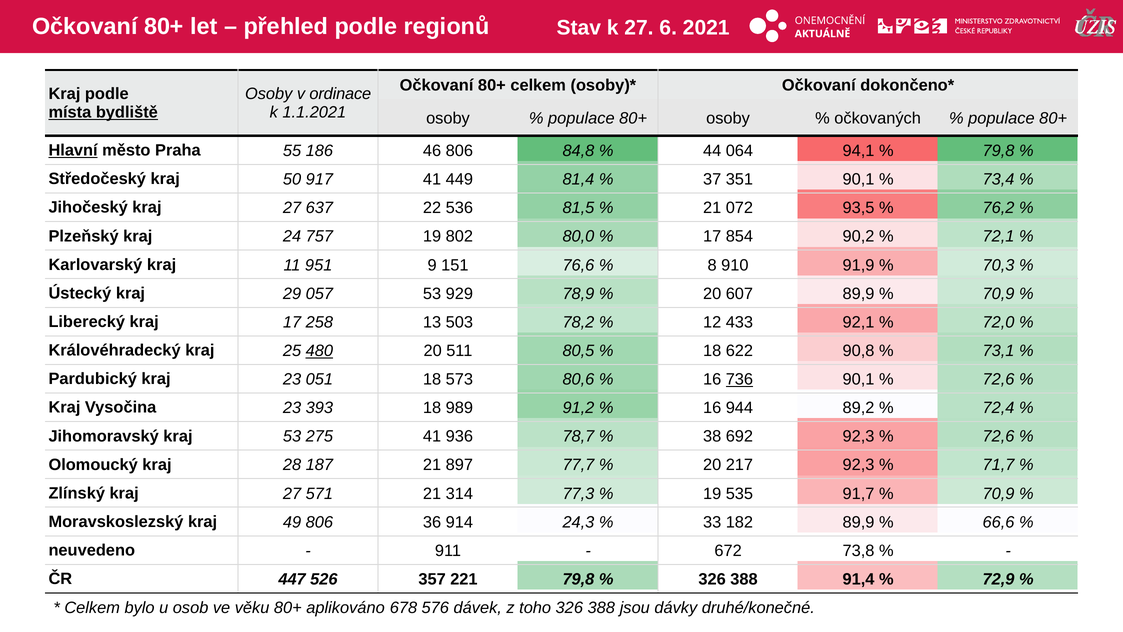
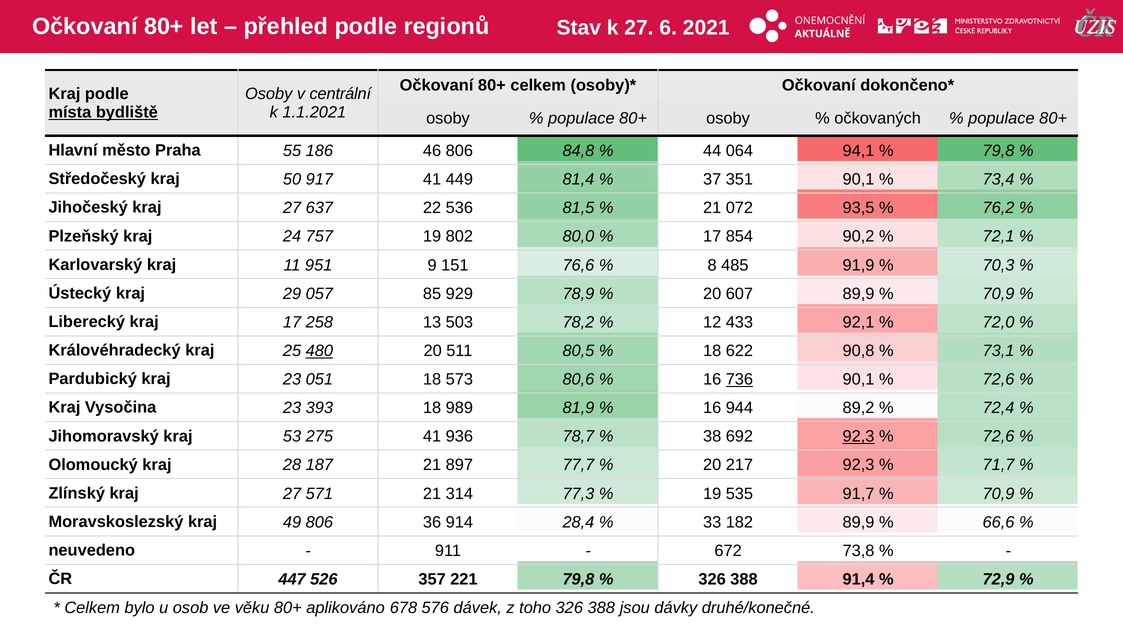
ordinace: ordinace -> centrální (340, 94)
Hlavní underline: present -> none (73, 150)
910: 910 -> 485 (735, 265)
057 53: 53 -> 85 (432, 294)
91,2: 91,2 -> 81,9 (578, 408)
92,3 underline: none -> present (858, 436)
24,3: 24,3 -> 28,4 (578, 522)
